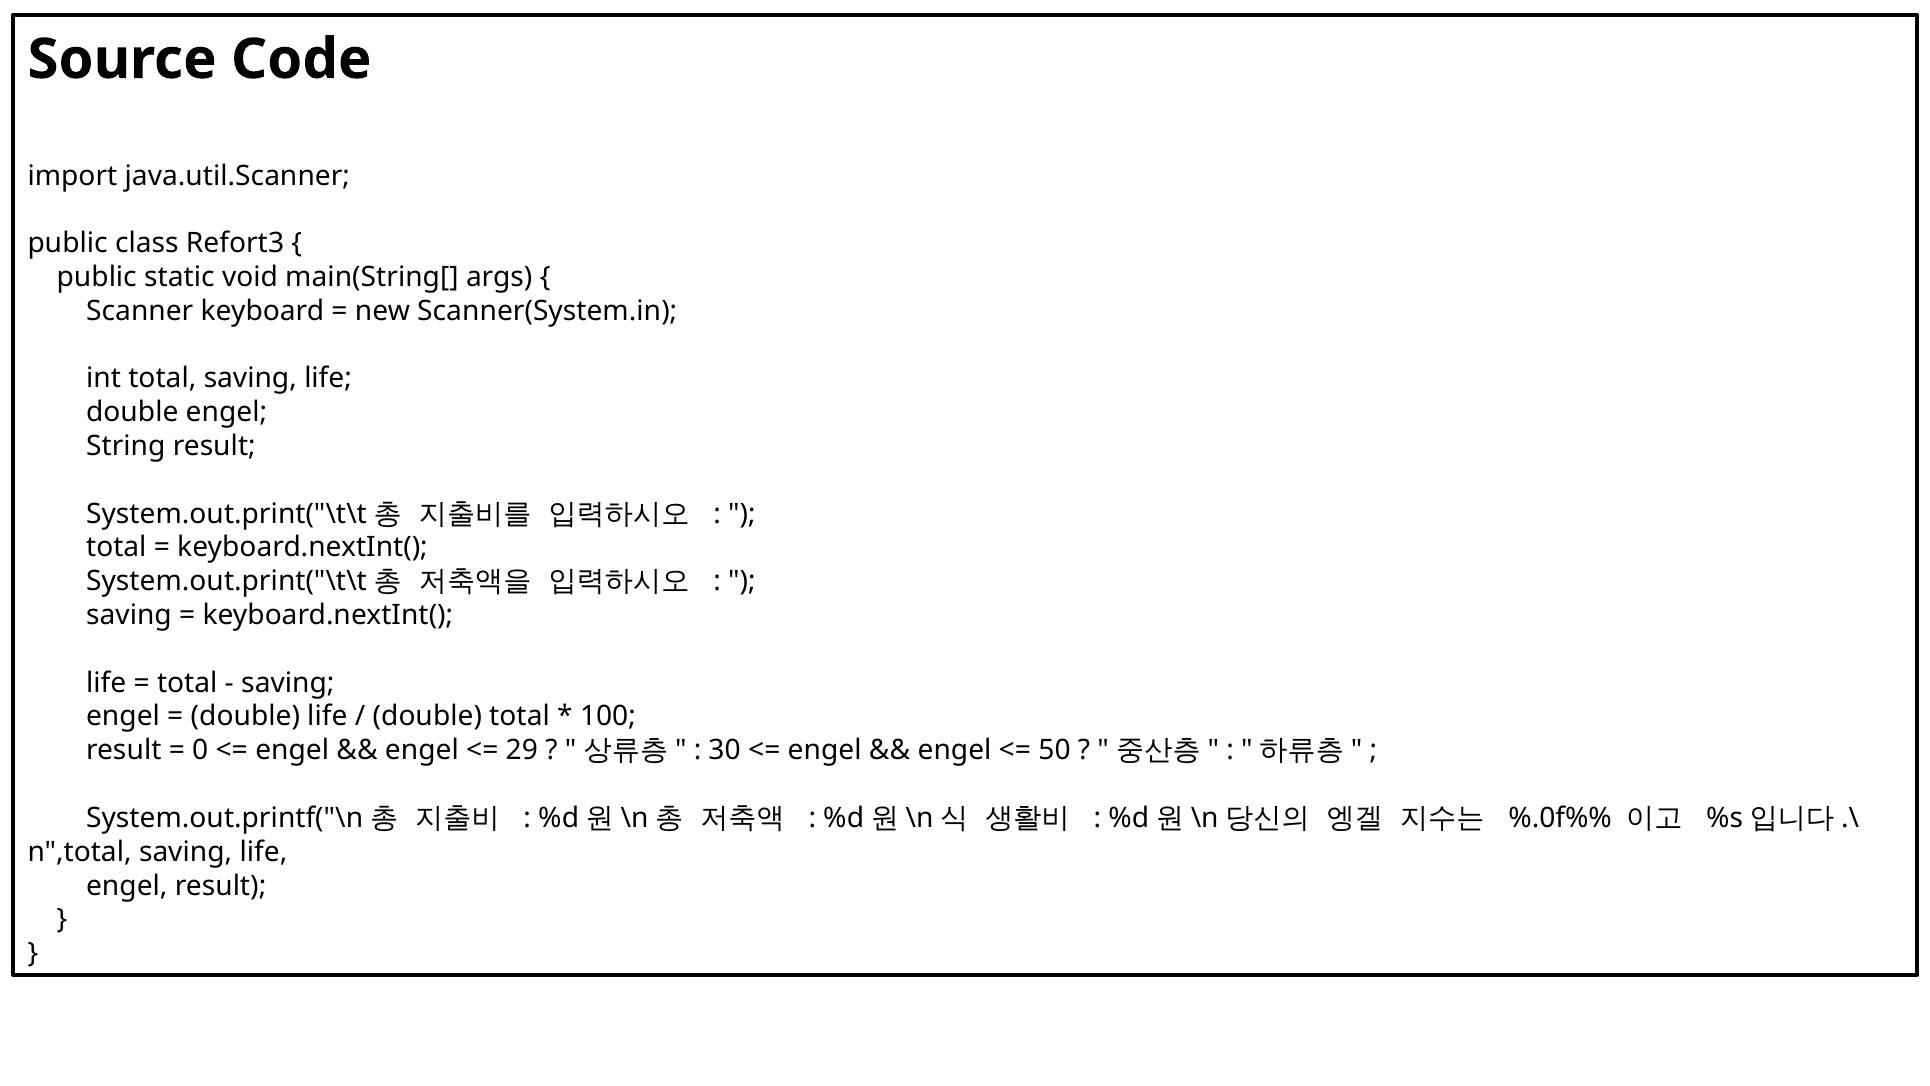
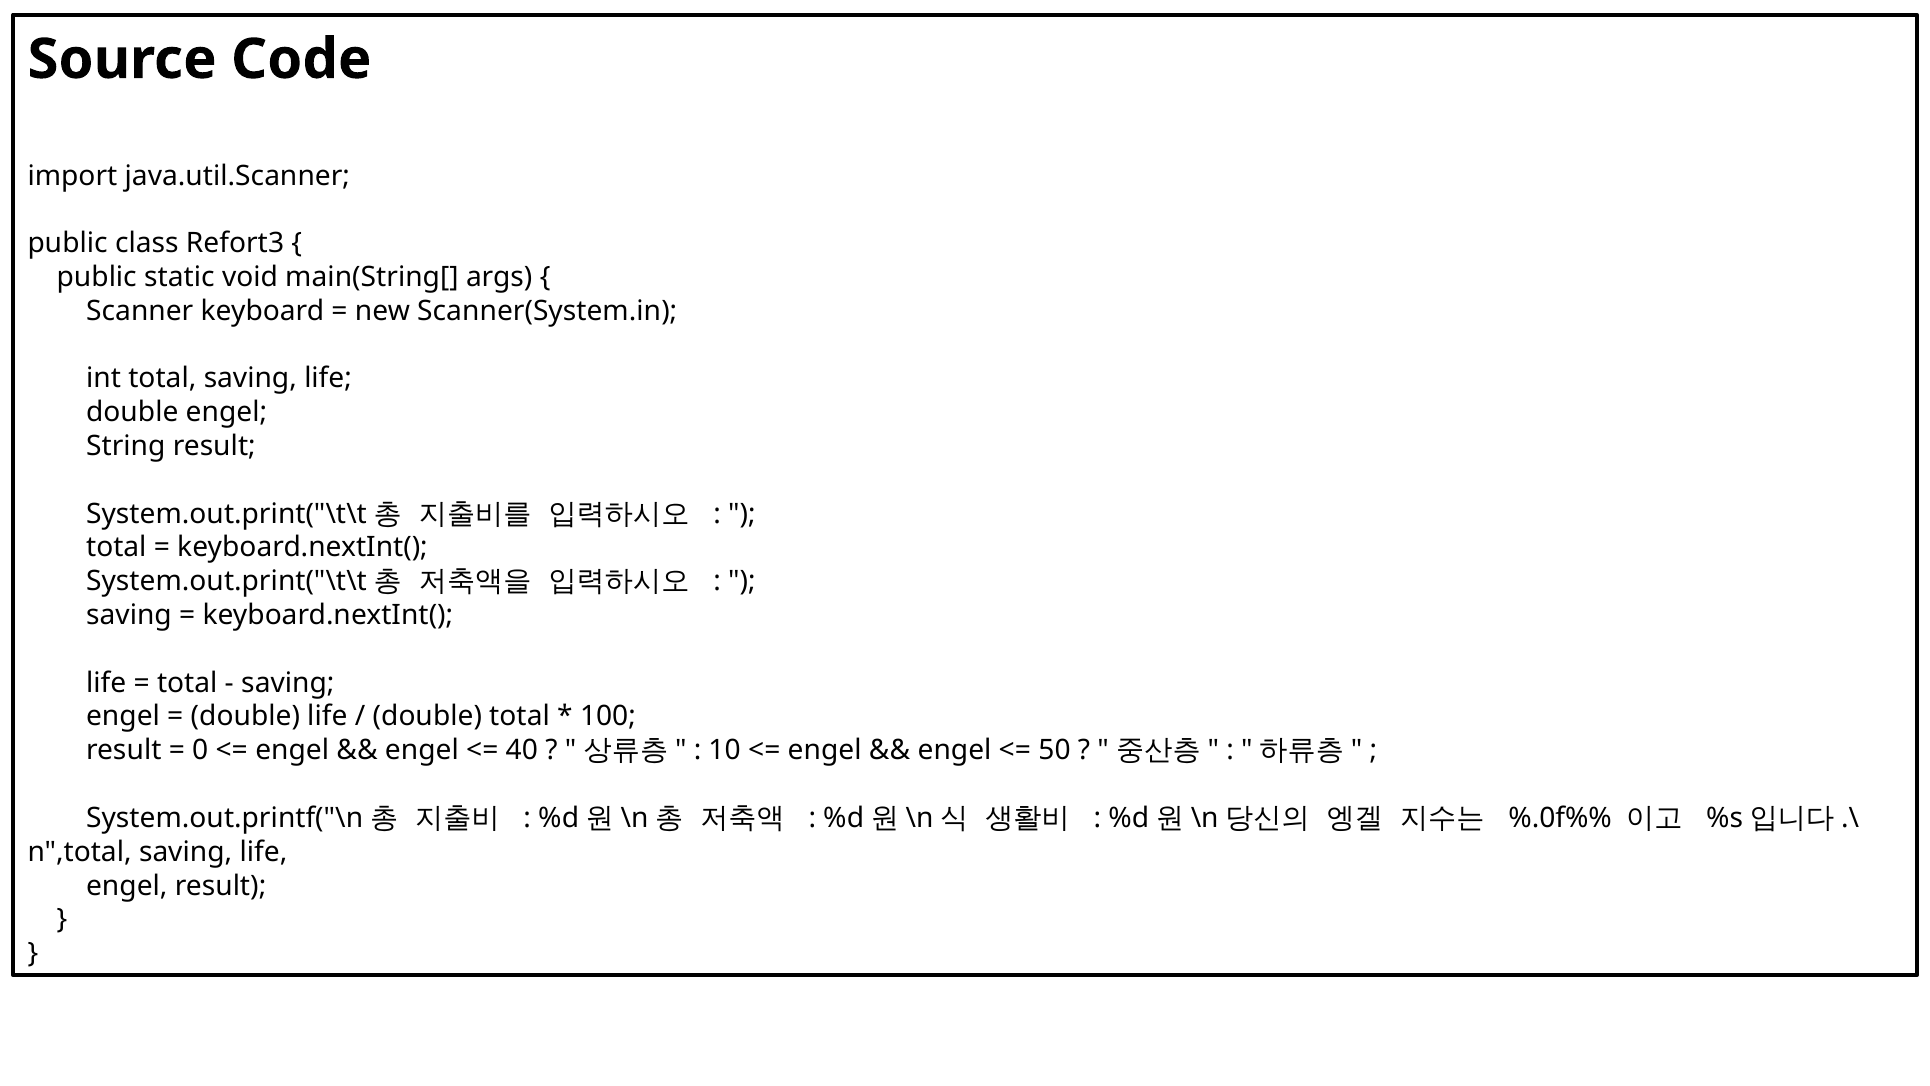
29: 29 -> 40 (522, 750)
30: 30 -> 10 (725, 750)
